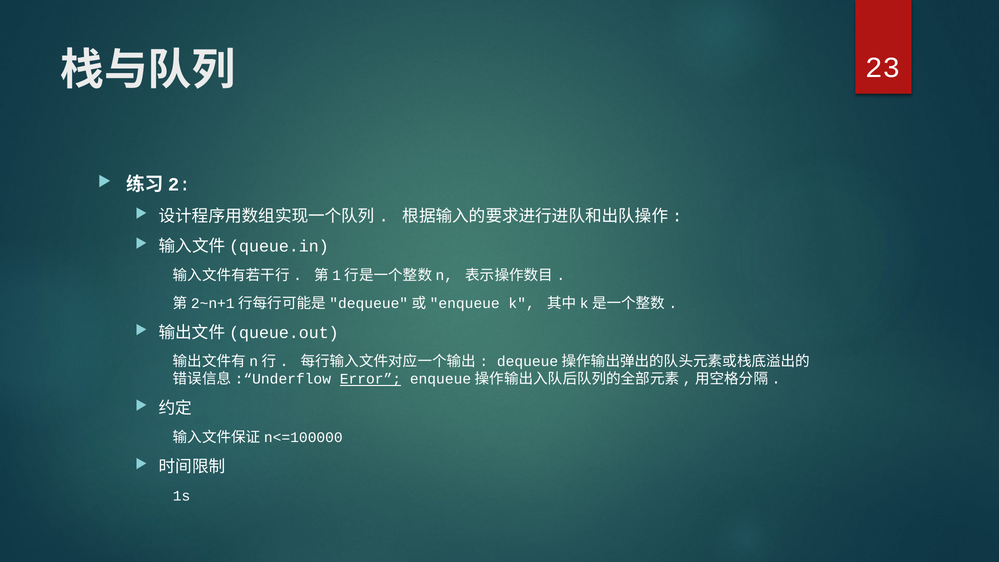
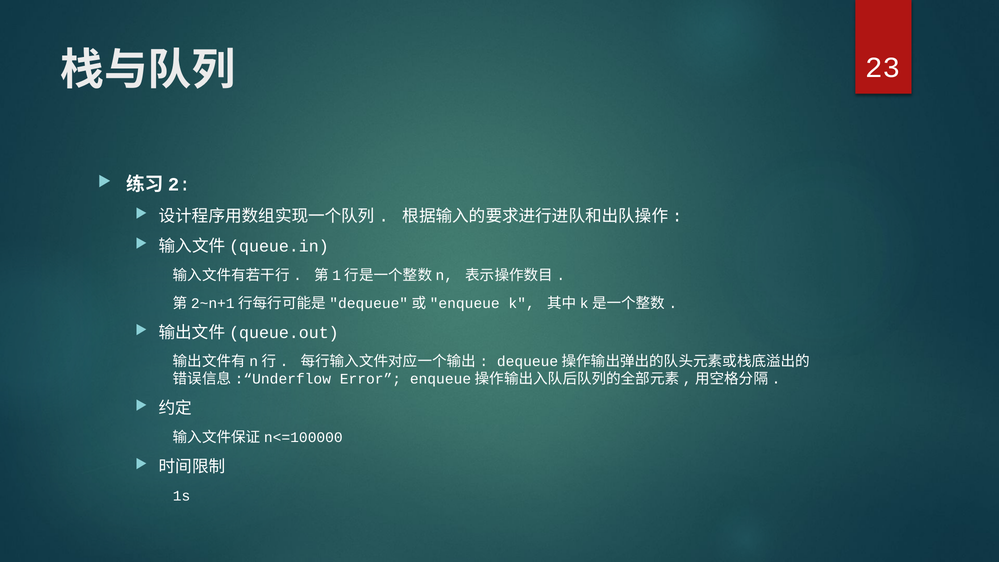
Error underline: present -> none (370, 379)
